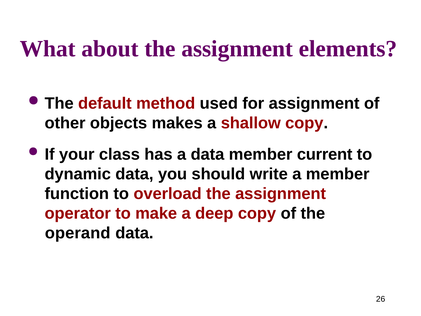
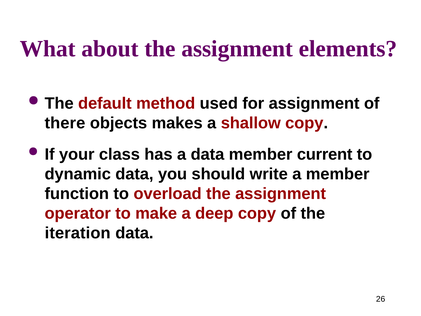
other: other -> there (65, 123)
operand: operand -> iteration (78, 233)
